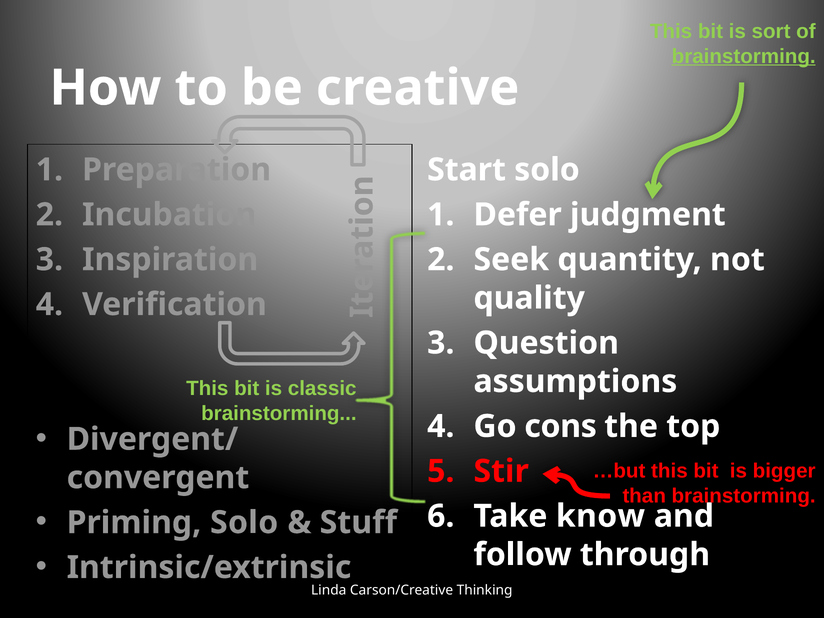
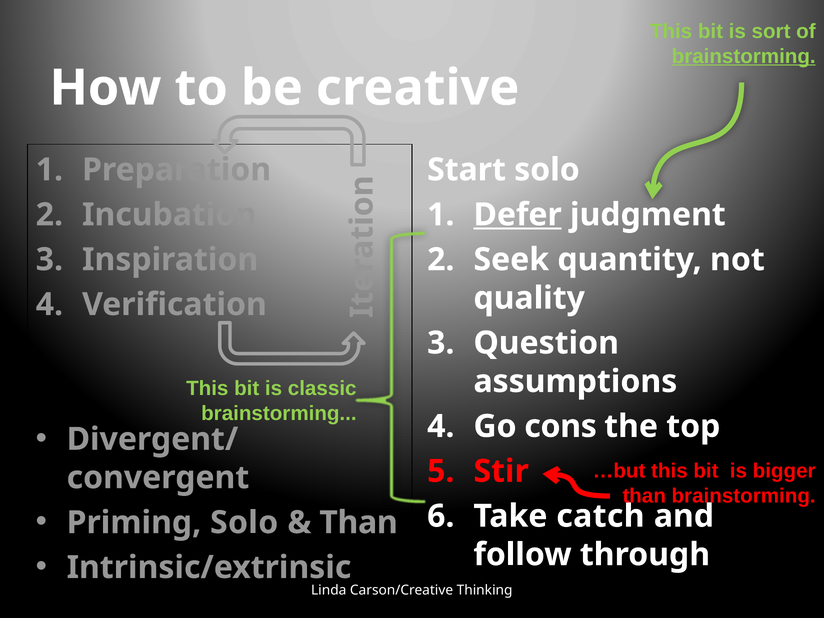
Defer underline: none -> present (518, 215)
Stuff: Stuff -> Than (359, 523)
know: know -> catch (600, 516)
